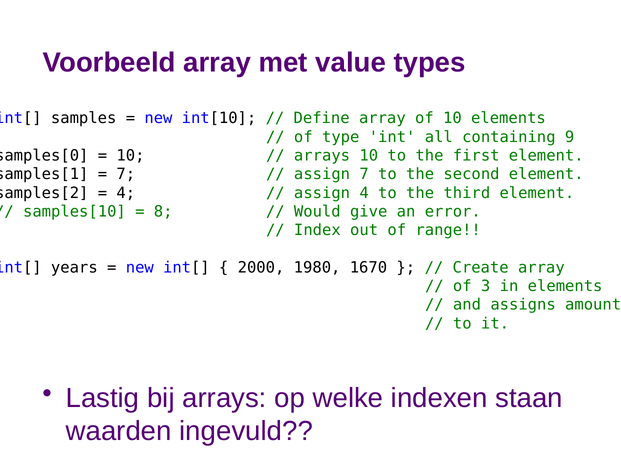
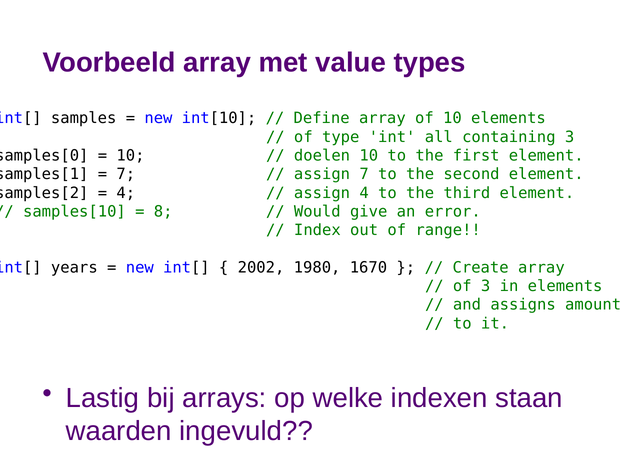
containing 9: 9 -> 3 (570, 137)
arrays: arrays -> doelen (322, 156)
2000: 2000 -> 2002 (261, 267)
